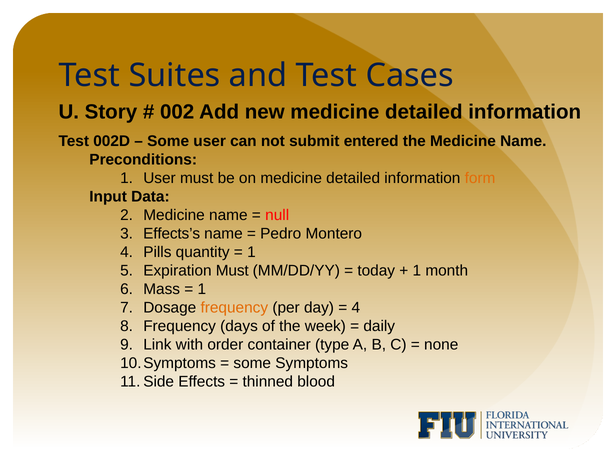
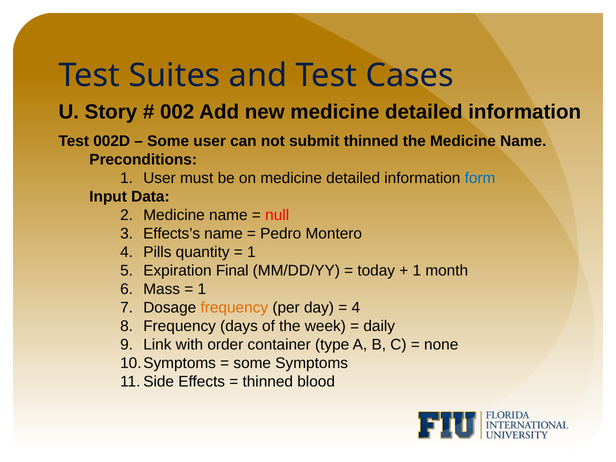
submit entered: entered -> thinned (371, 141)
form colour: orange -> blue (480, 178)
Expiration Must: Must -> Final (232, 271)
